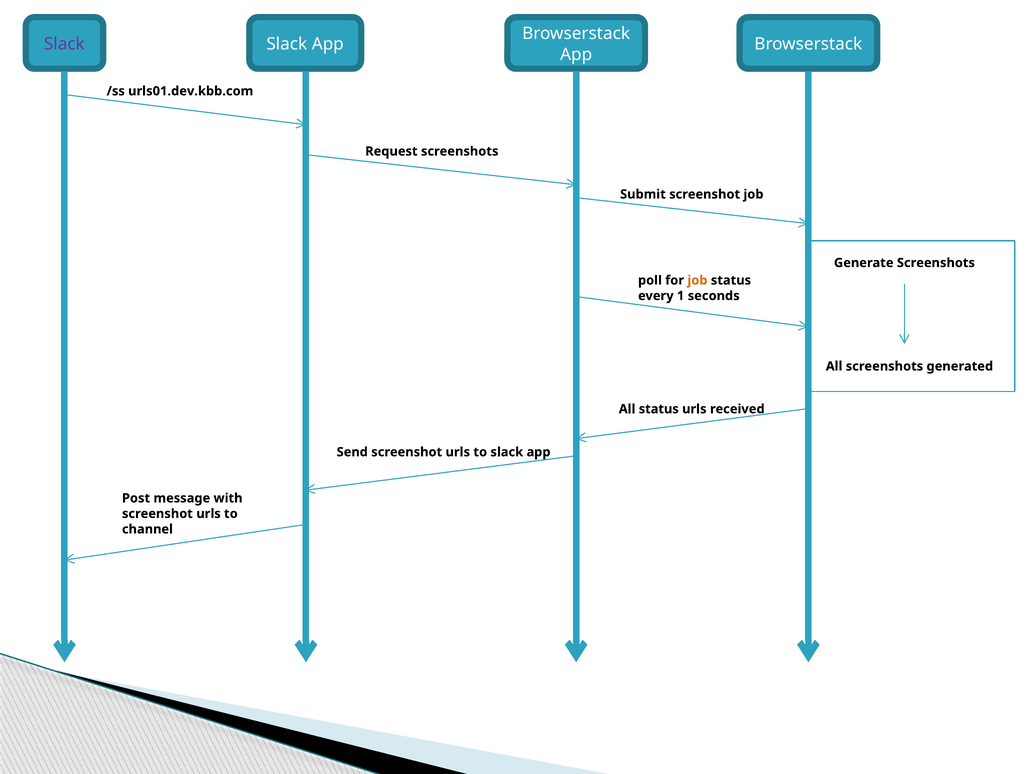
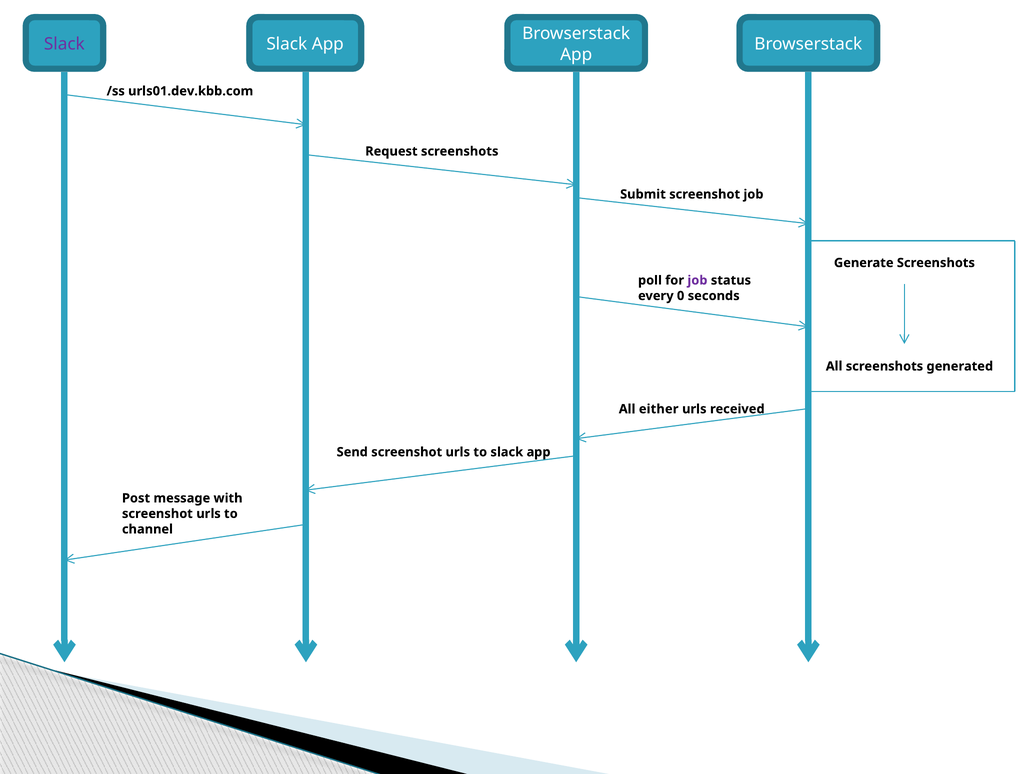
job colour: orange -> purple (697, 280)
1: 1 -> 0 (681, 296)
All status: status -> either (659, 409)
